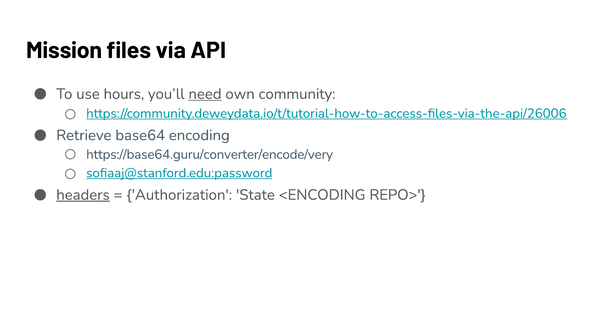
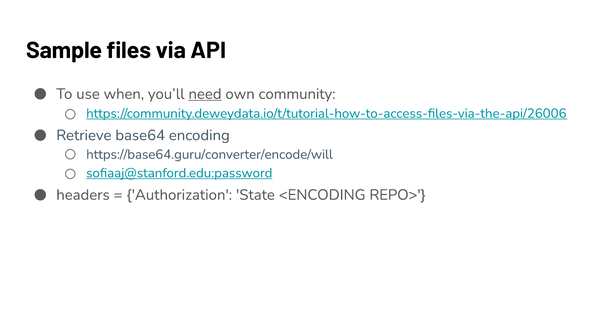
Mission: Mission -> Sample (64, 51)
hours: hours -> when (124, 94)
https://base64.guru/converter/encode/very: https://base64.guru/converter/encode/very -> https://base64.guru/converter/encode/will (210, 155)
headers underline: present -> none (83, 195)
